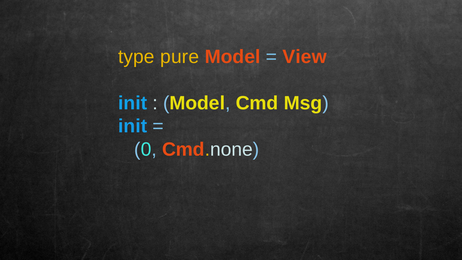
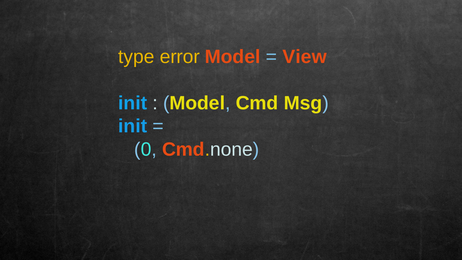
pure: pure -> error (180, 57)
